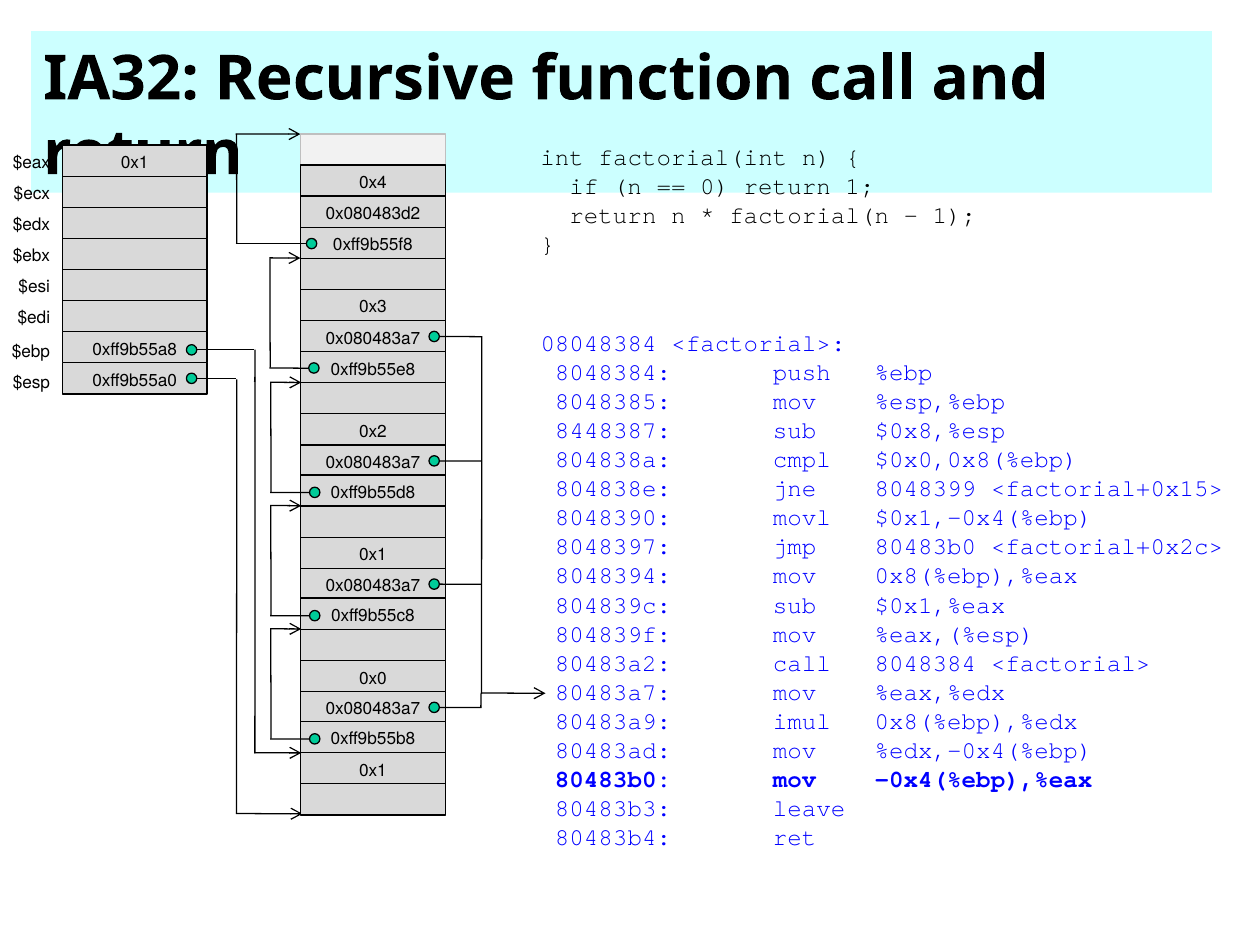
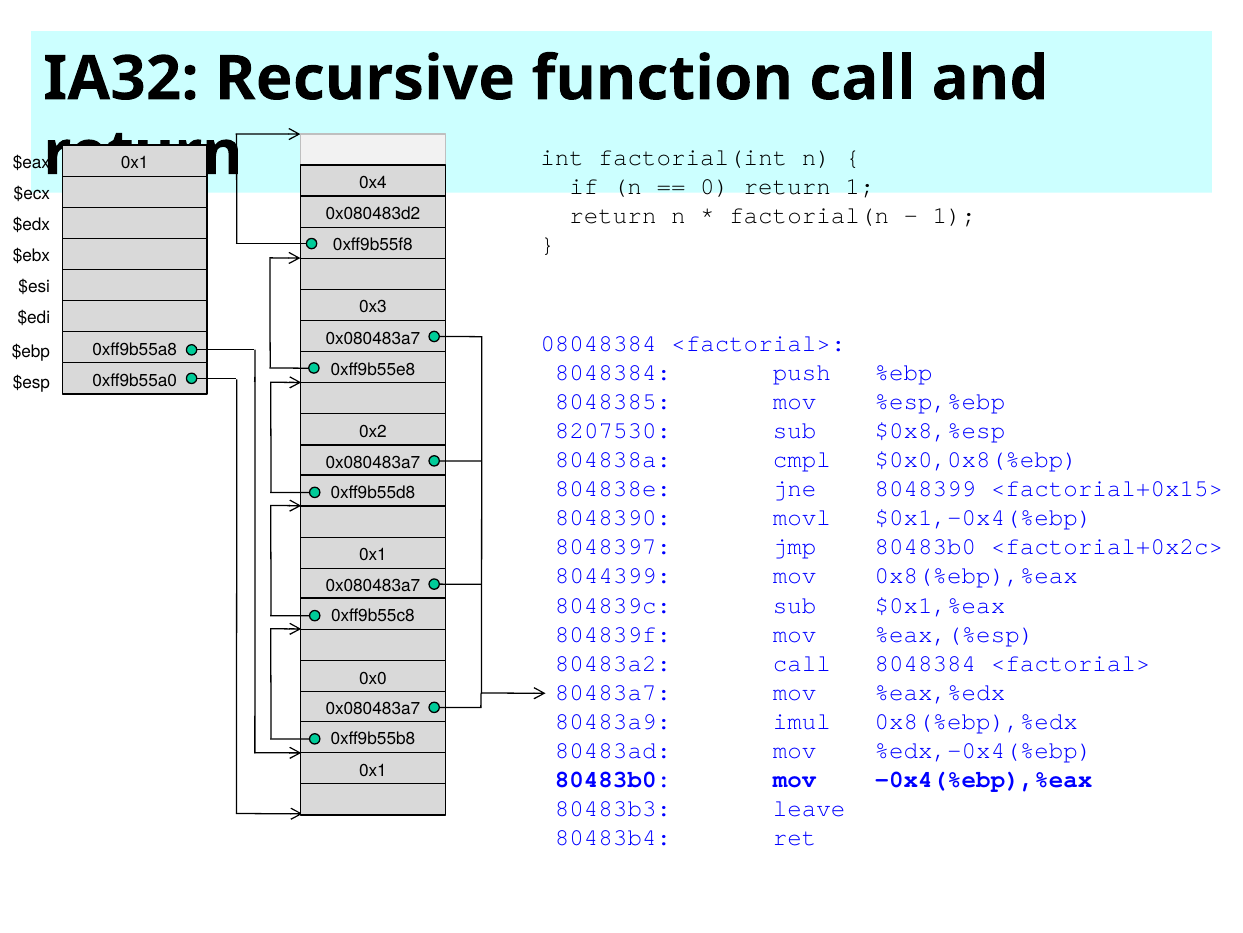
8448387: 8448387 -> 8207530 (613, 430)
8048394: 8048394 -> 8044399 (613, 576)
